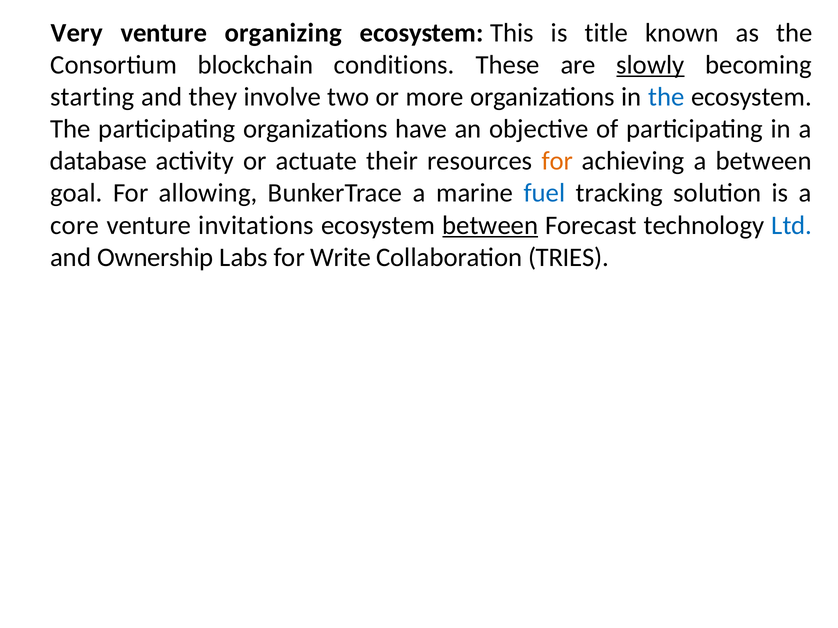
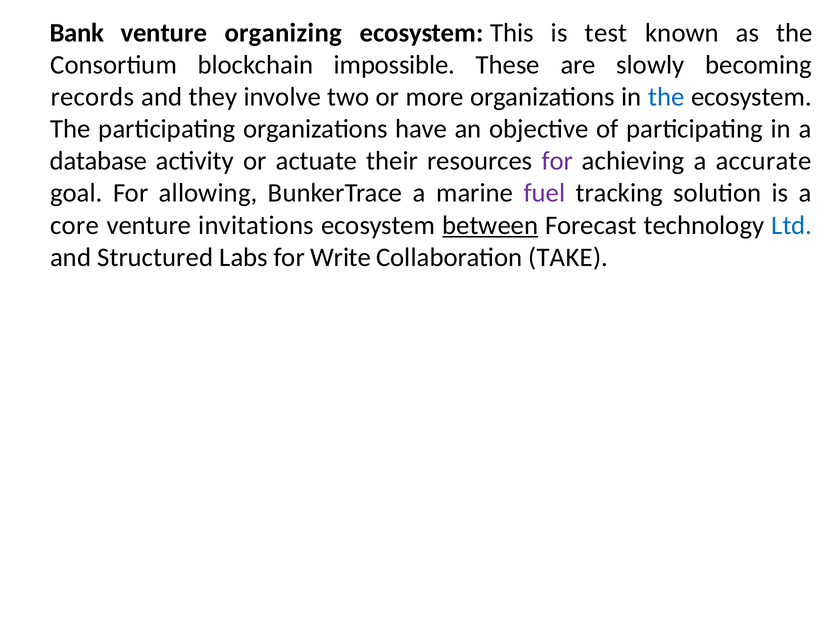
Very: Very -> Bank (77, 33)
title: title -> test (606, 33)
conditions: conditions -> impossible (394, 65)
slowly underline: present -> none (650, 65)
starting: starting -> records (92, 97)
for colour: orange -> purple (557, 161)
a between: between -> accurate (764, 161)
fuel colour: blue -> purple (545, 193)
Ownership: Ownership -> Structured (155, 258)
TRIES: TRIES -> TAKE (568, 258)
